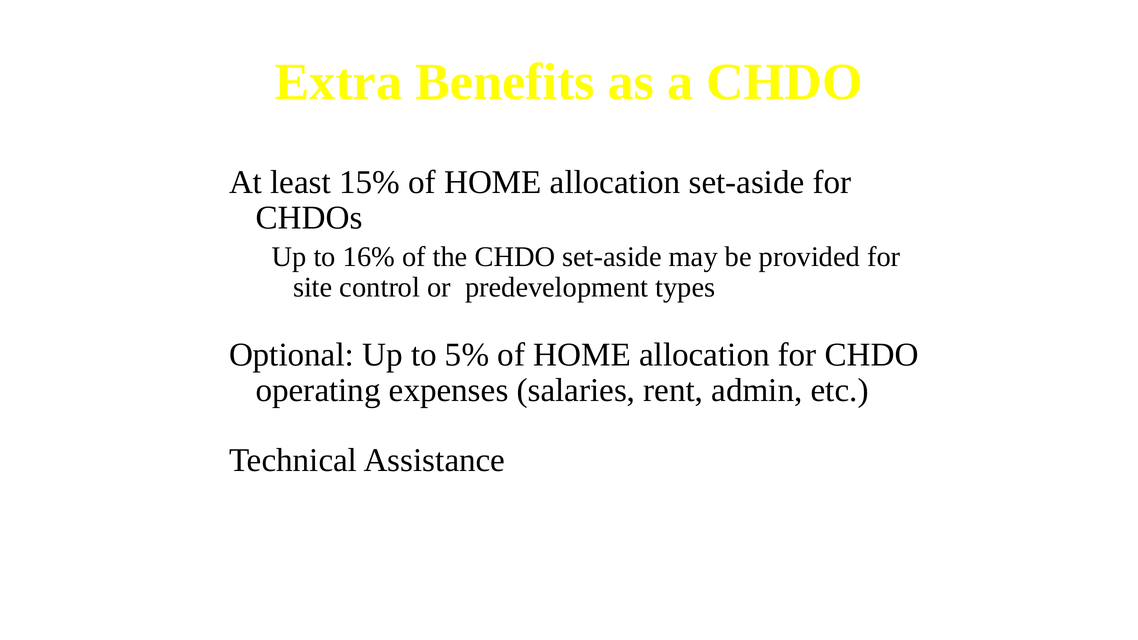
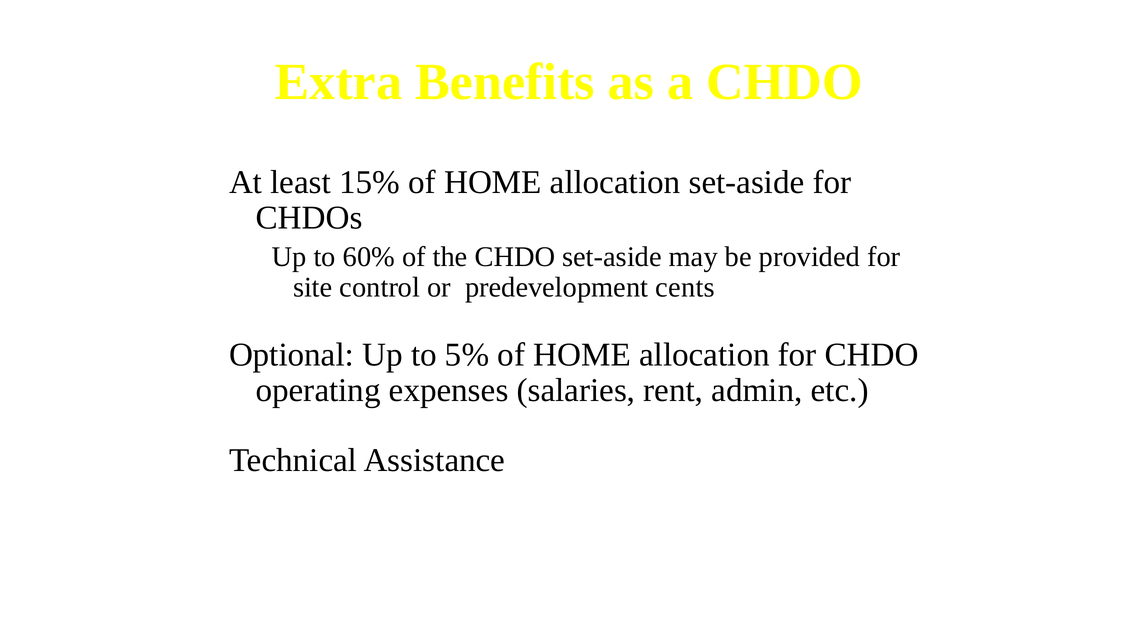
16%: 16% -> 60% (369, 257)
types: types -> cents (685, 288)
